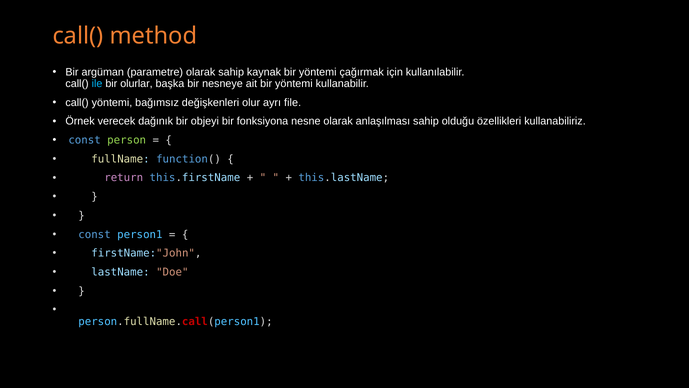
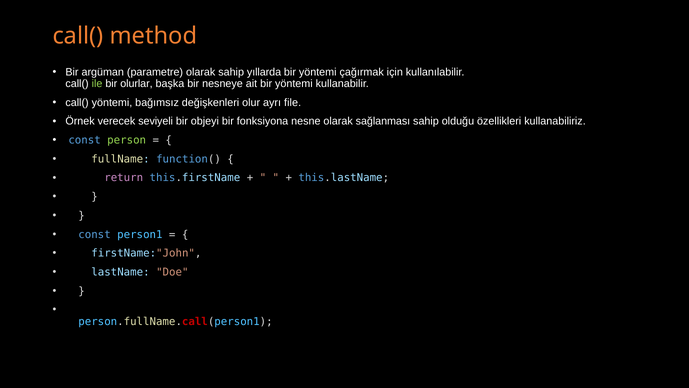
kaynak: kaynak -> yıllarda (264, 72)
ile colour: light blue -> light green (97, 84)
dağınık: dağınık -> seviyeli (156, 121)
anlaşılması: anlaşılması -> sağlanması (383, 121)
